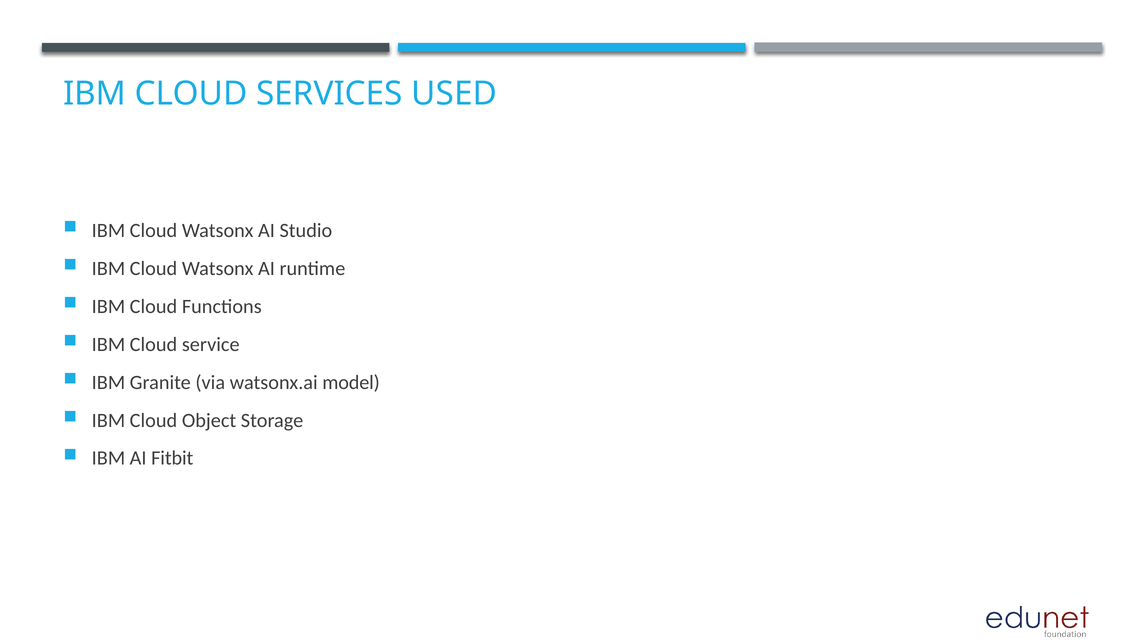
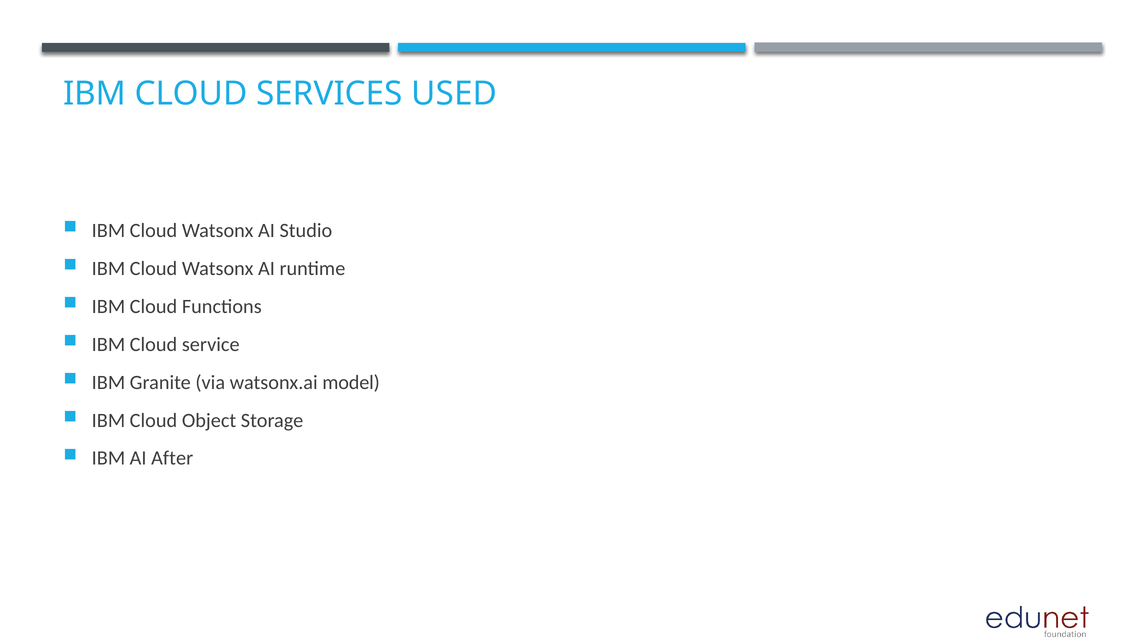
Fitbit: Fitbit -> After (172, 458)
